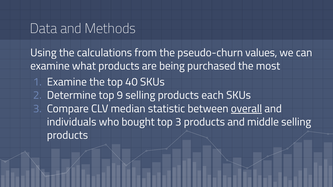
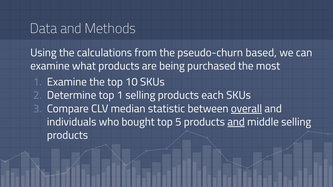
values: values -> based (261, 53)
40: 40 -> 10 (131, 82)
top 9: 9 -> 1 (120, 95)
top 3: 3 -> 5 (178, 122)
and underline: none -> present (236, 122)
